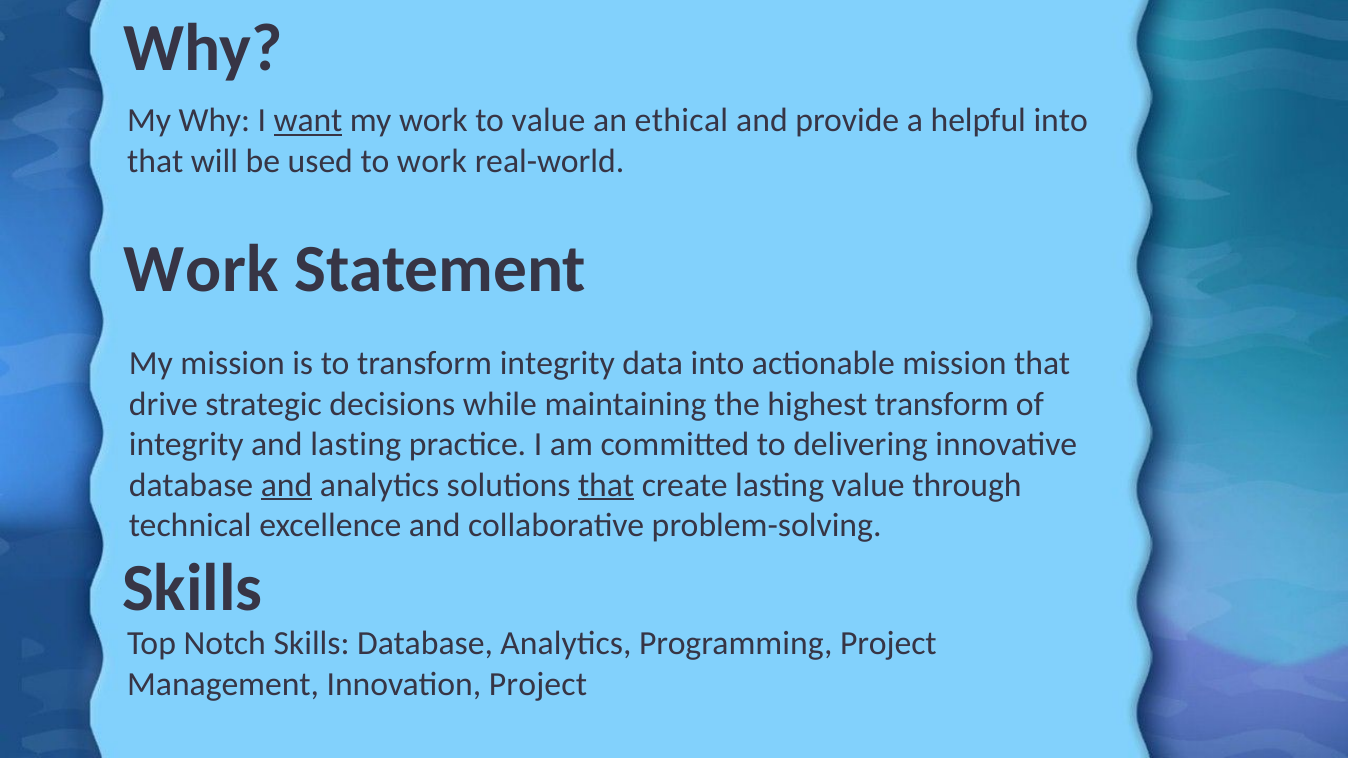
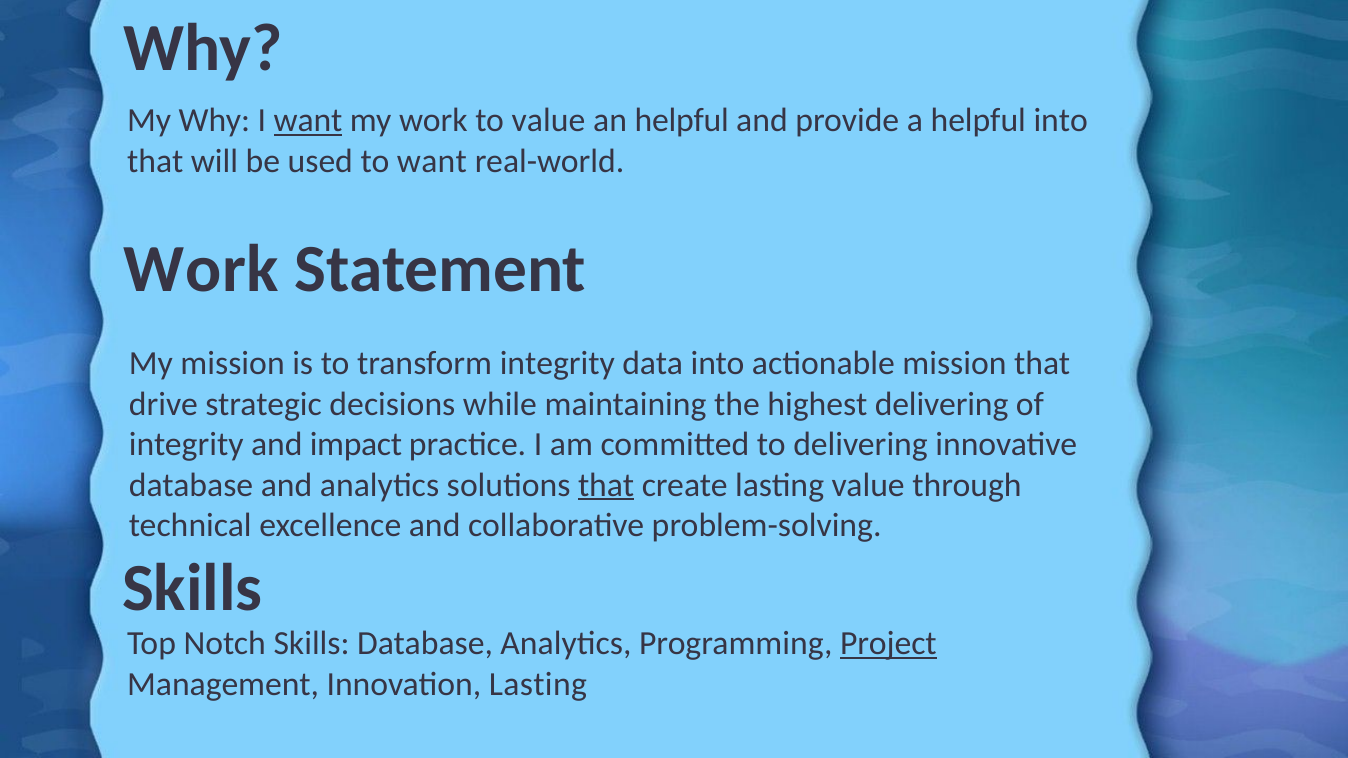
an ethical: ethical -> helpful (682, 121)
to work: work -> want (432, 161)
highest transform: transform -> delivering (942, 404)
and lasting: lasting -> impact (356, 445)
and underline: present -> none (287, 485)
Project underline: none -> present (888, 644)
Innovation Project: Project -> Lasting (538, 685)
